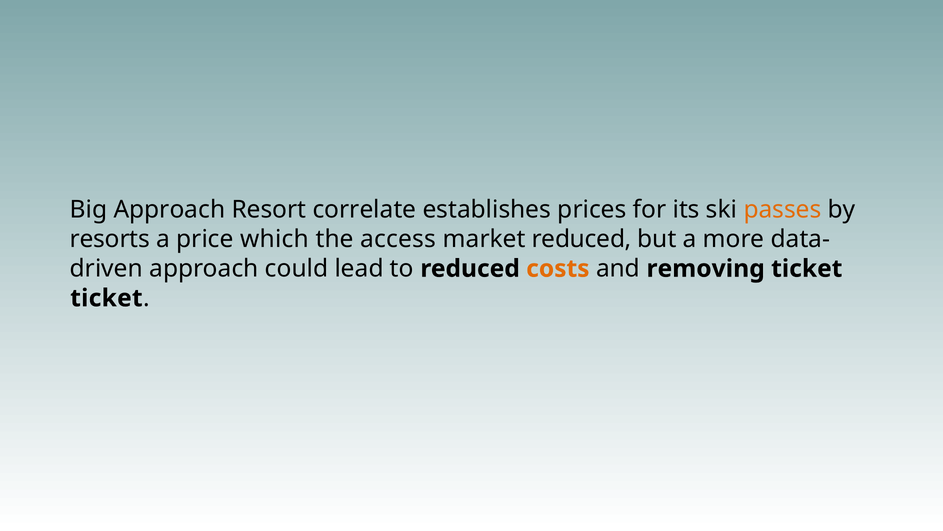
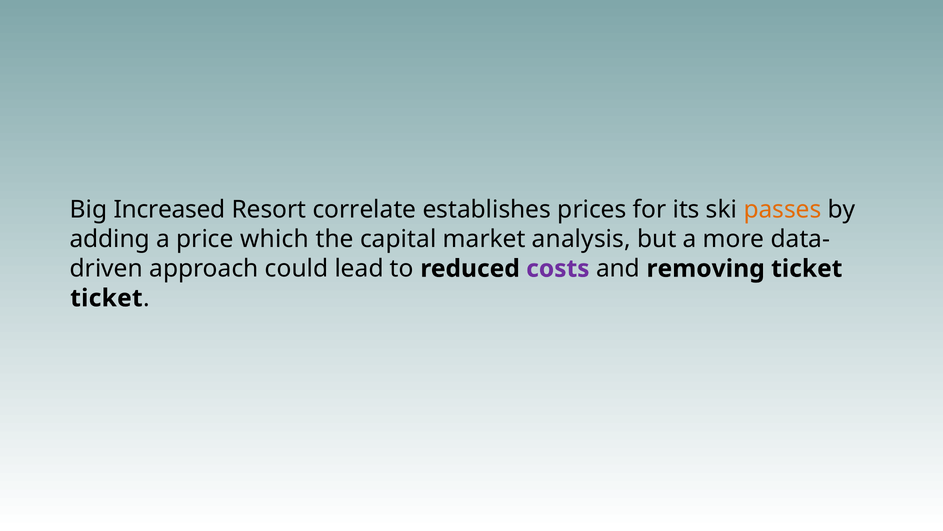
Big Approach: Approach -> Increased (169, 209)
resorts: resorts -> adding (110, 239)
access: access -> capital (398, 239)
market reduced: reduced -> analysis (581, 239)
costs colour: orange -> purple (558, 268)
